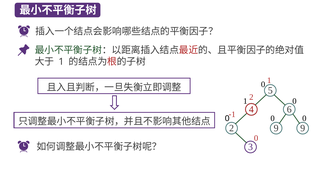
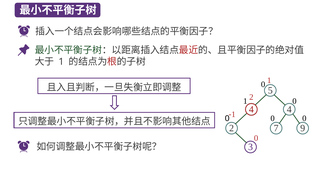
6: 6 -> 4 (289, 109)
2 9: 9 -> 7 (276, 128)
